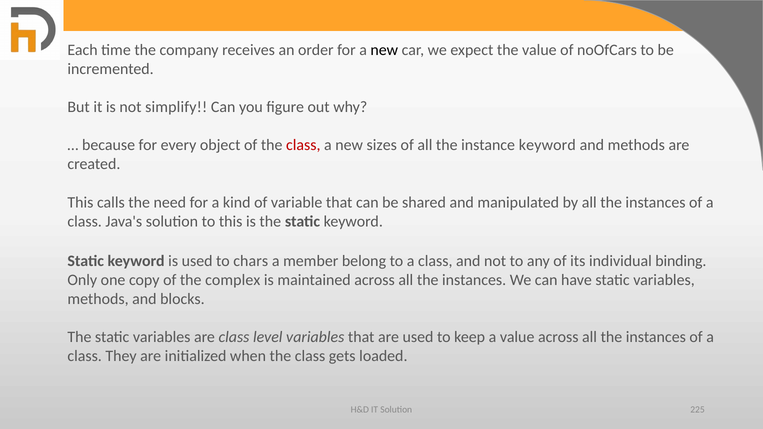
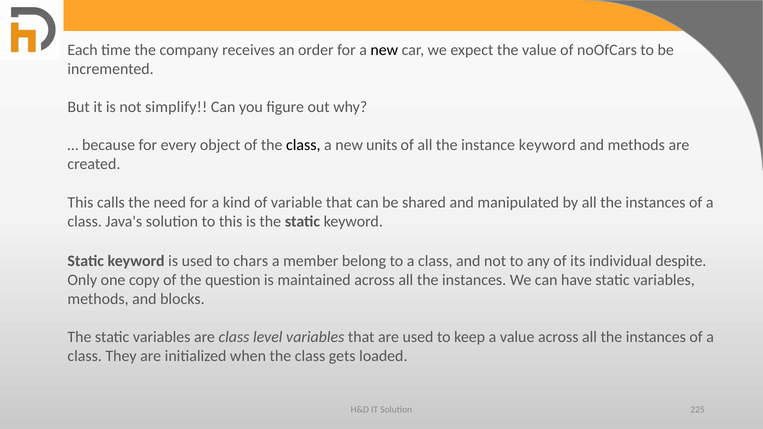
class colour: red -> black (303, 145)
sizes: sizes -> units (382, 145)
binding: binding -> despite (681, 261)
complex: complex -> question (233, 280)
